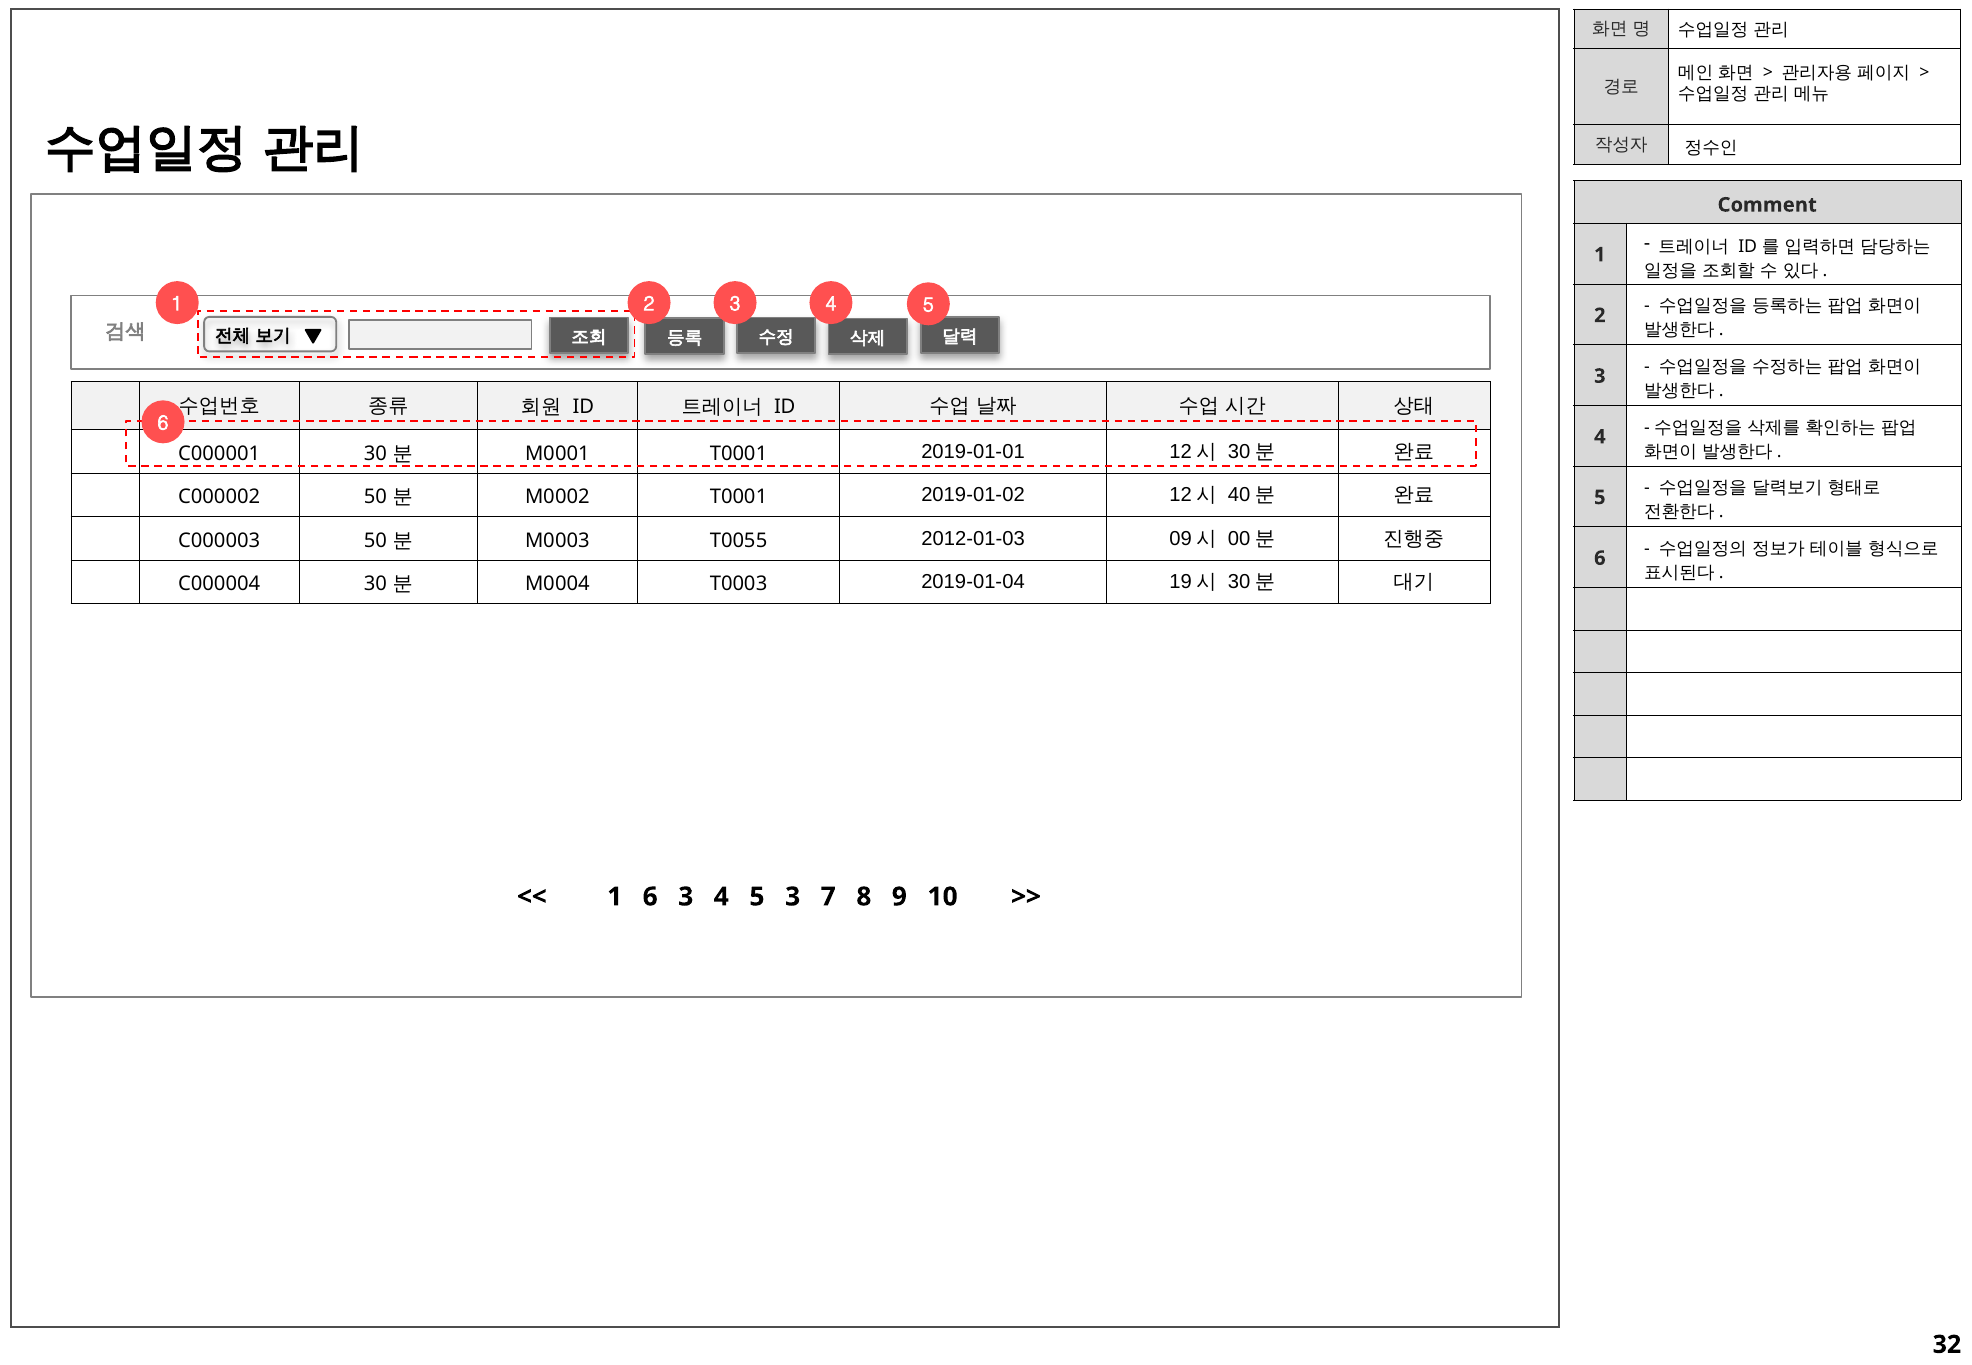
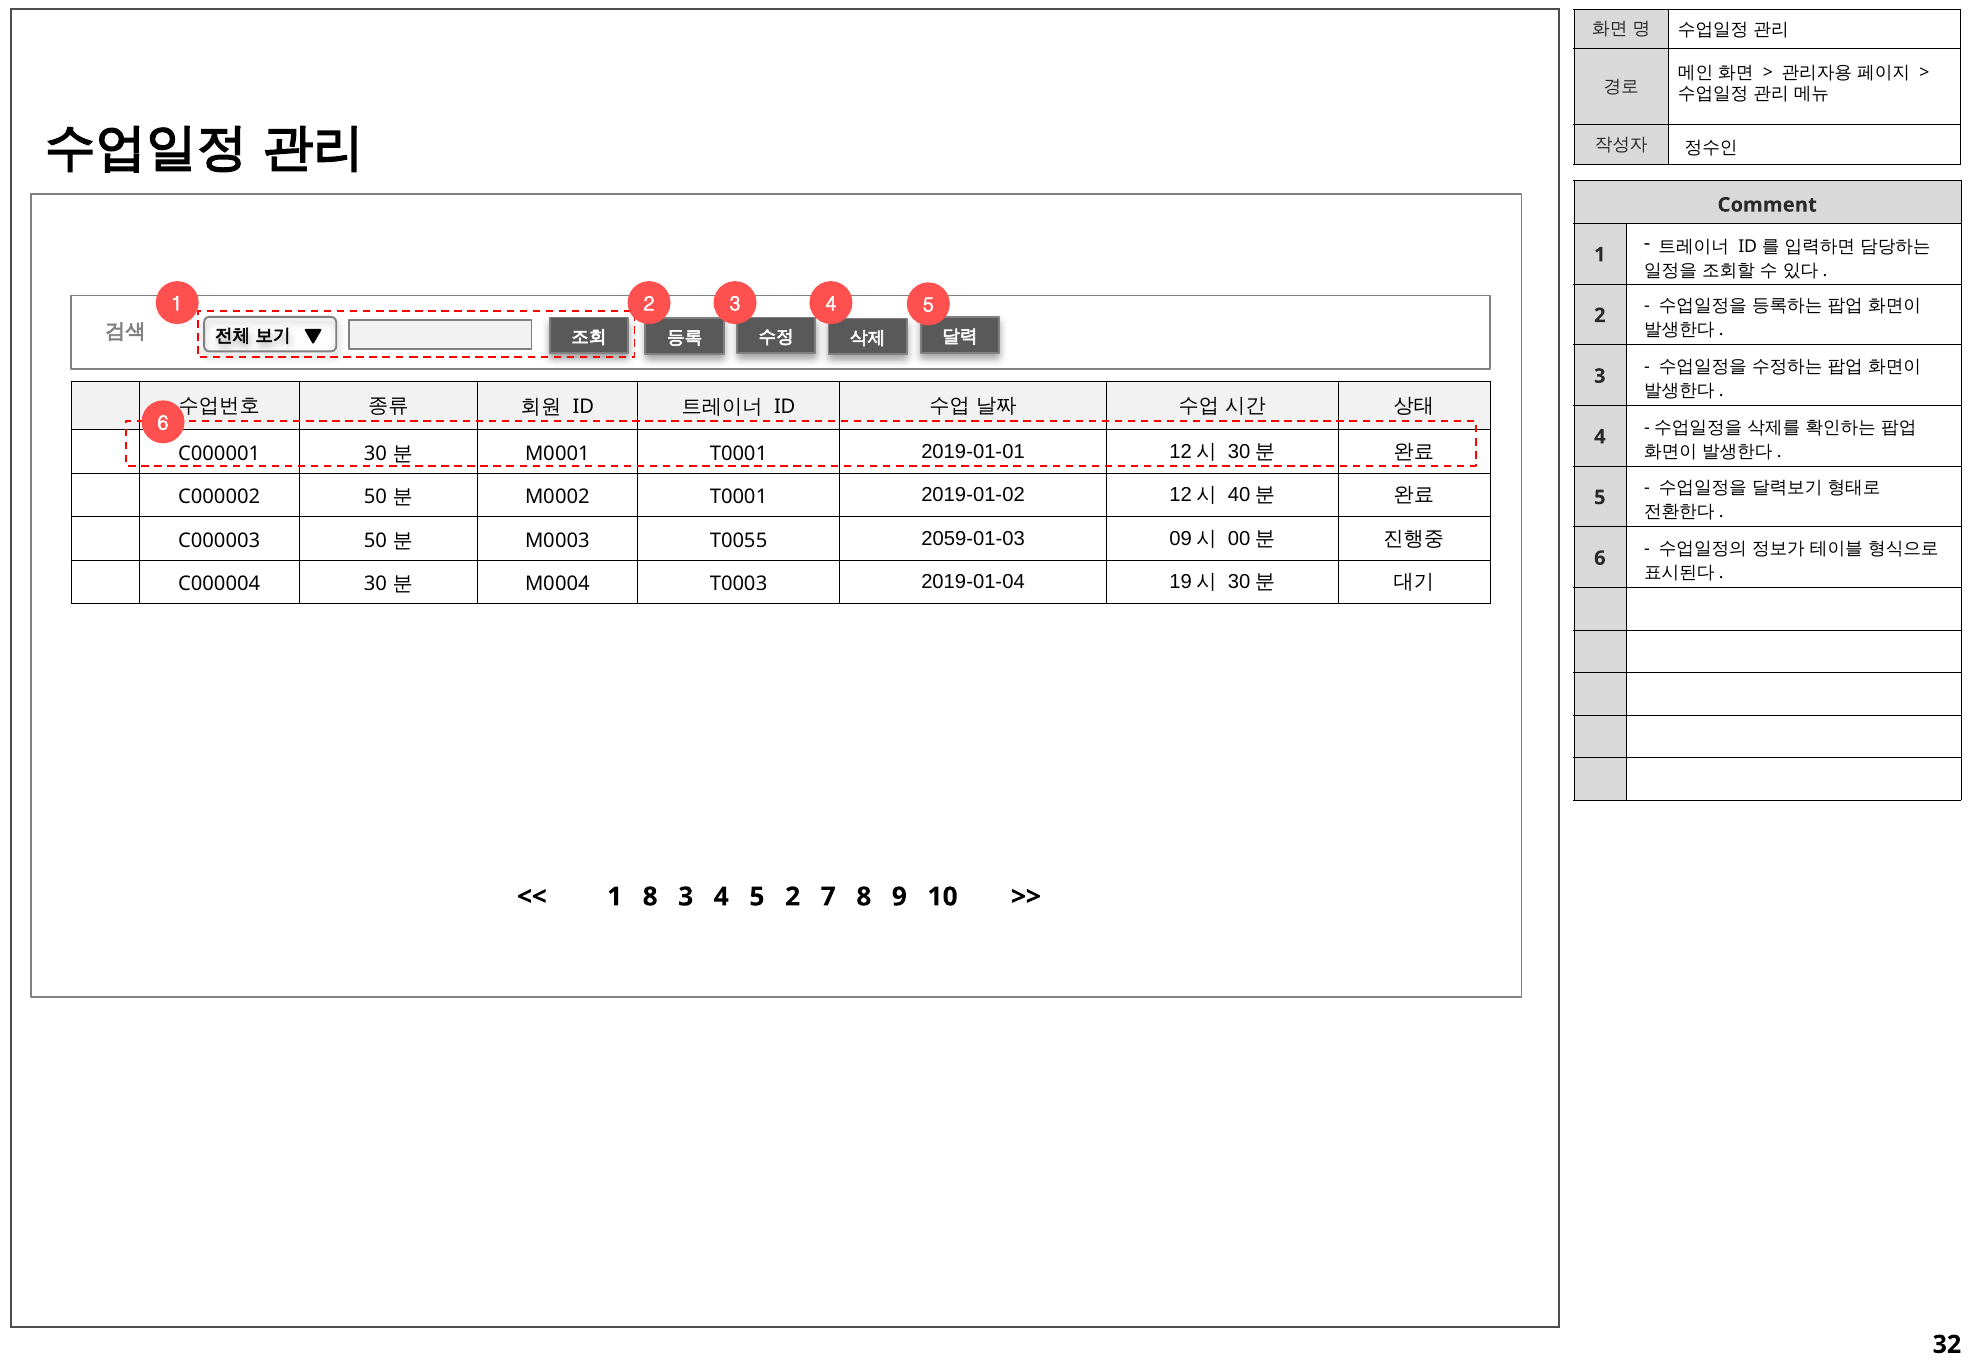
2012-01-03: 2012-01-03 -> 2059-01-03 (973, 539)
1 6: 6 -> 8 (650, 897)
5 3: 3 -> 2 (793, 897)
